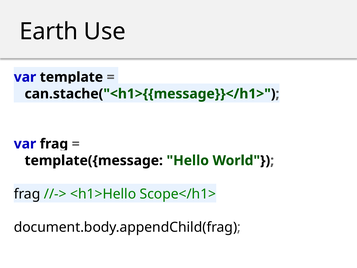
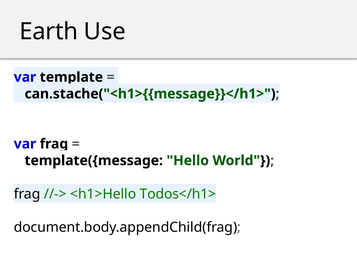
Scope</h1>: Scope</h1> -> Todos</h1> (178, 194)
